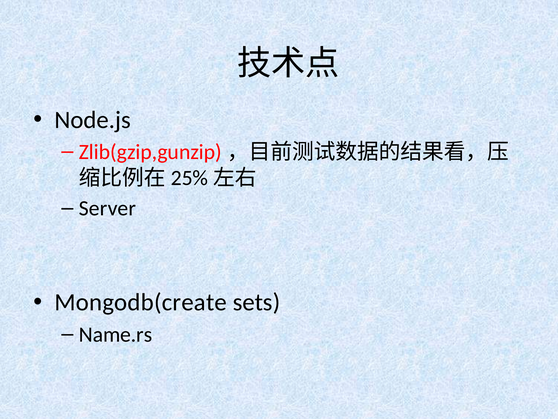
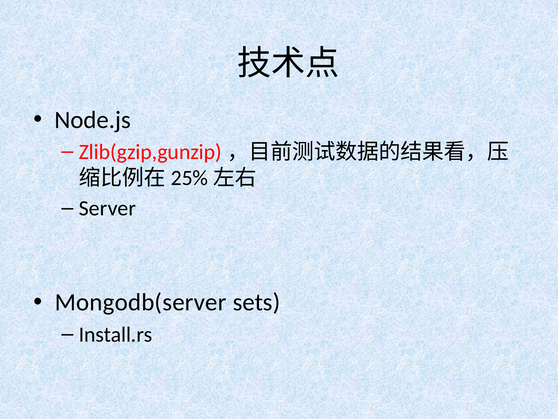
Mongodb(create: Mongodb(create -> Mongodb(server (141, 302)
Name.rs: Name.rs -> Install.rs (116, 334)
